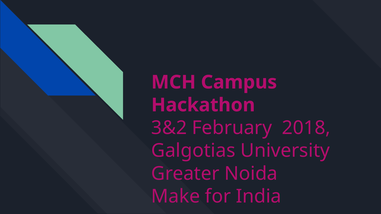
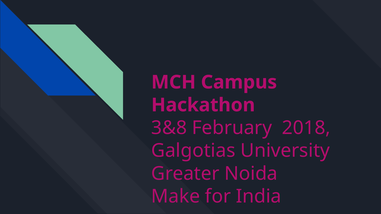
3&2: 3&2 -> 3&8 (169, 128)
